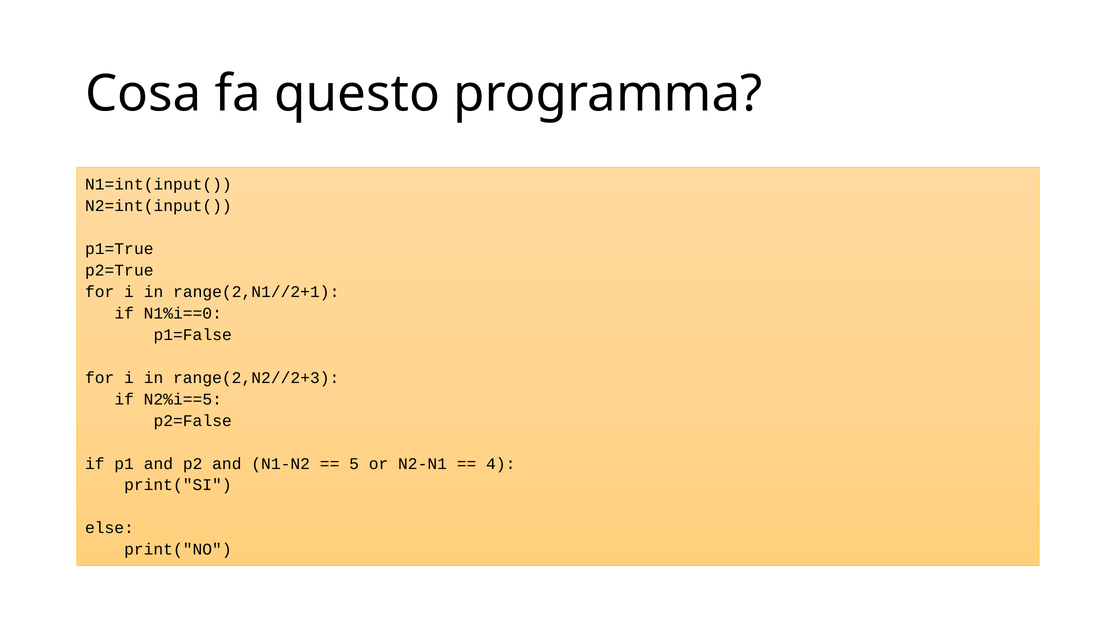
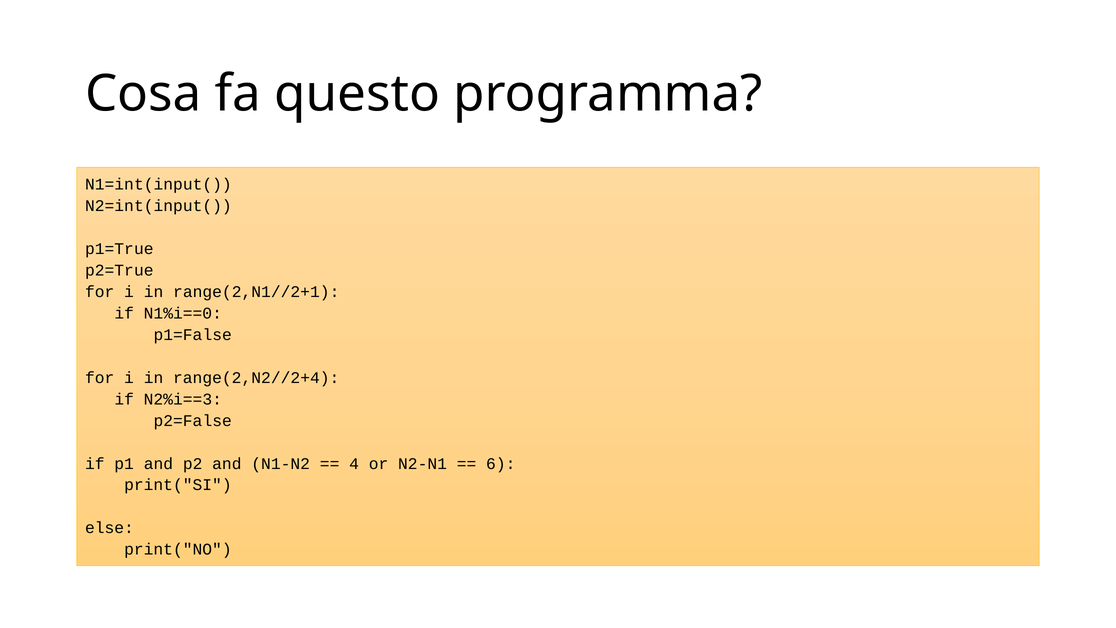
range(2,N2//2+3: range(2,N2//2+3 -> range(2,N2//2+4 (256, 378)
N2%i==5: N2%i==5 -> N2%i==3 (183, 399)
5: 5 -> 4 (354, 463)
4: 4 -> 6 (501, 463)
